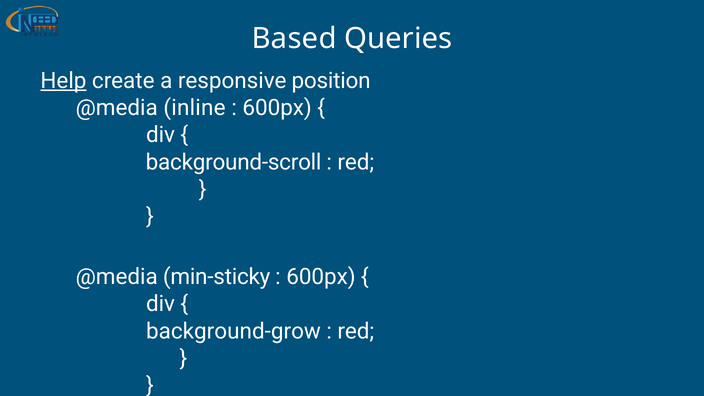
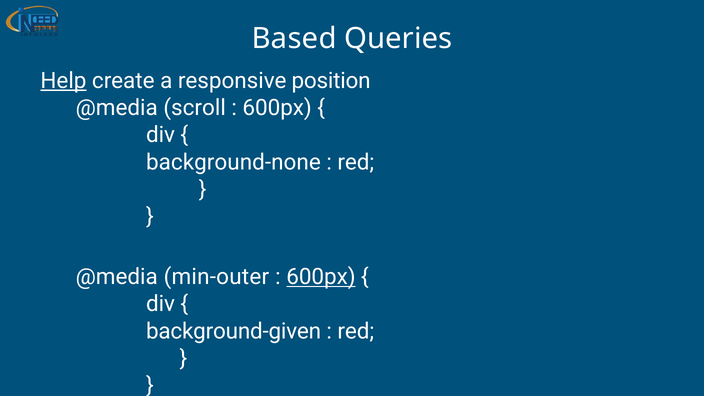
inline: inline -> scroll (195, 108)
background-scroll: background-scroll -> background-none (233, 162)
min-sticky: min-sticky -> min-outer (216, 277)
600px underline: none -> present (321, 277)
background-grow: background-grow -> background-given (234, 331)
